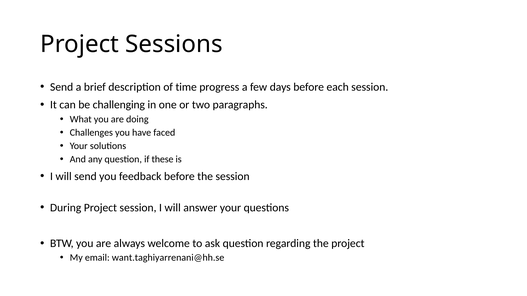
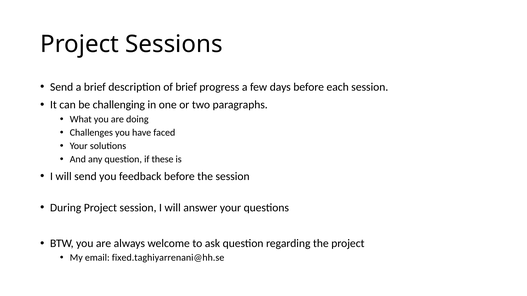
of time: time -> brief (186, 87)
want.taghiyarrenani@hh.se: want.taghiyarrenani@hh.se -> fixed.taghiyarrenani@hh.se (168, 258)
